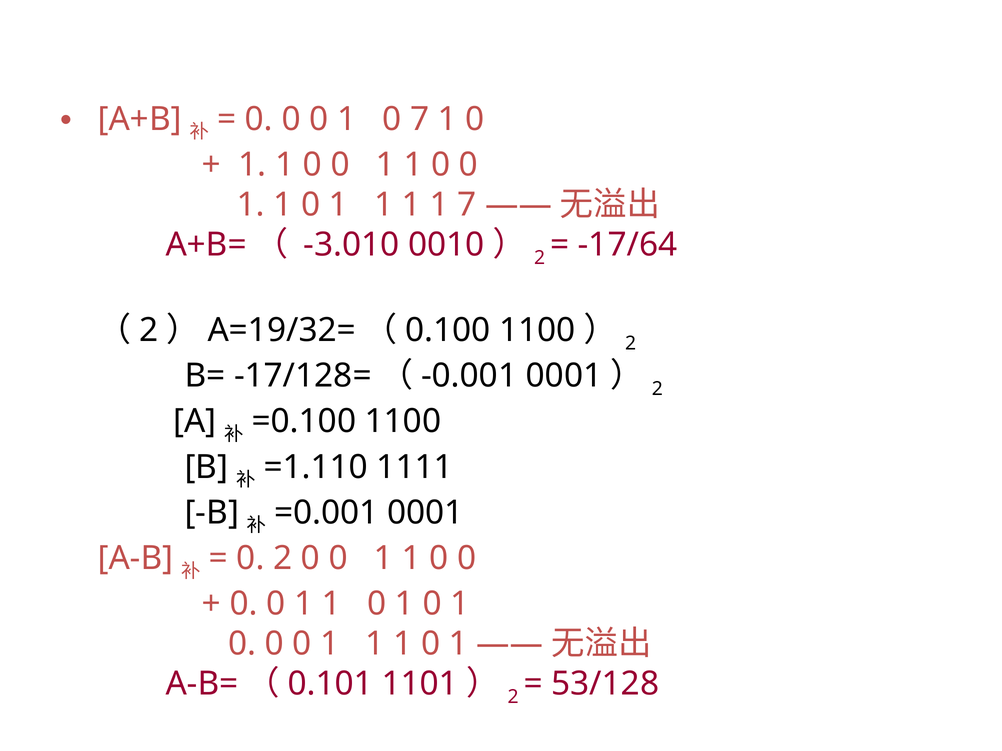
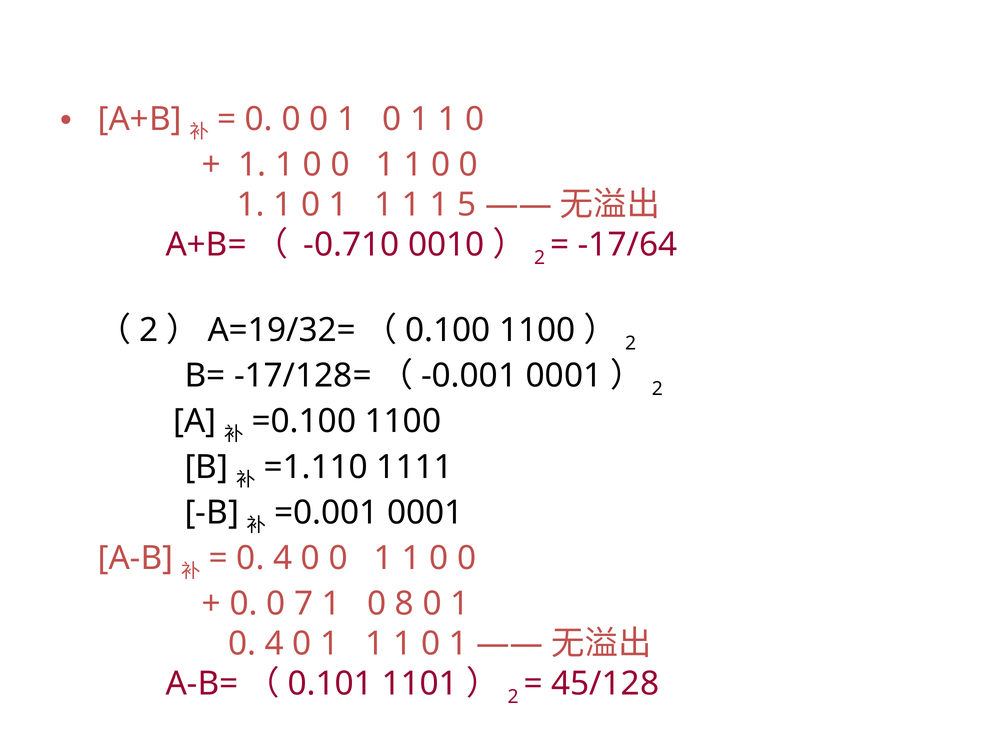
0 1 0 7: 7 -> 1 (420, 119)
1 7: 7 -> 5 (467, 205)
-3.010: -3.010 -> -0.710 (351, 245)
2: 2 -> 4 (283, 559)
1: 1 -> 7 (304, 604)
1: 1 -> 8 (404, 604)
0: 0 -> 4 (274, 644)
53/128: 53/128 -> 45/128 (605, 684)
